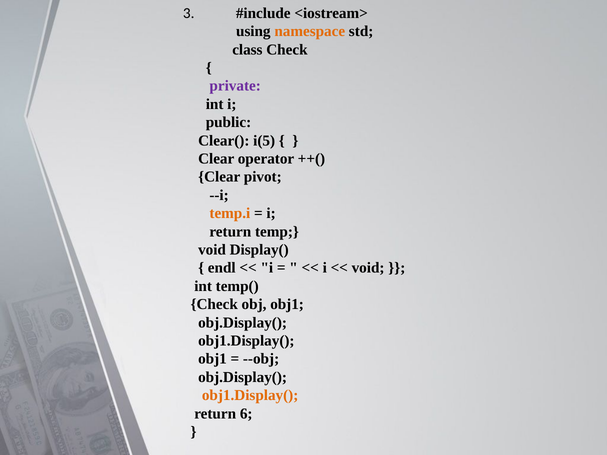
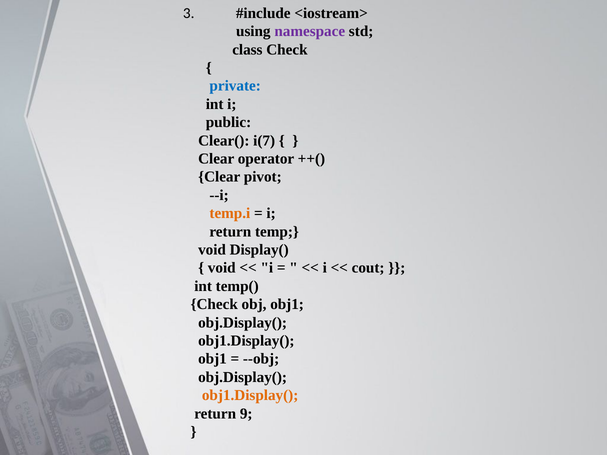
namespace colour: orange -> purple (310, 31)
private colour: purple -> blue (235, 86)
i(5: i(5 -> i(7 (264, 141)
endl: endl -> void (222, 268)
void: void -> cout (368, 268)
6: 6 -> 9 (246, 414)
